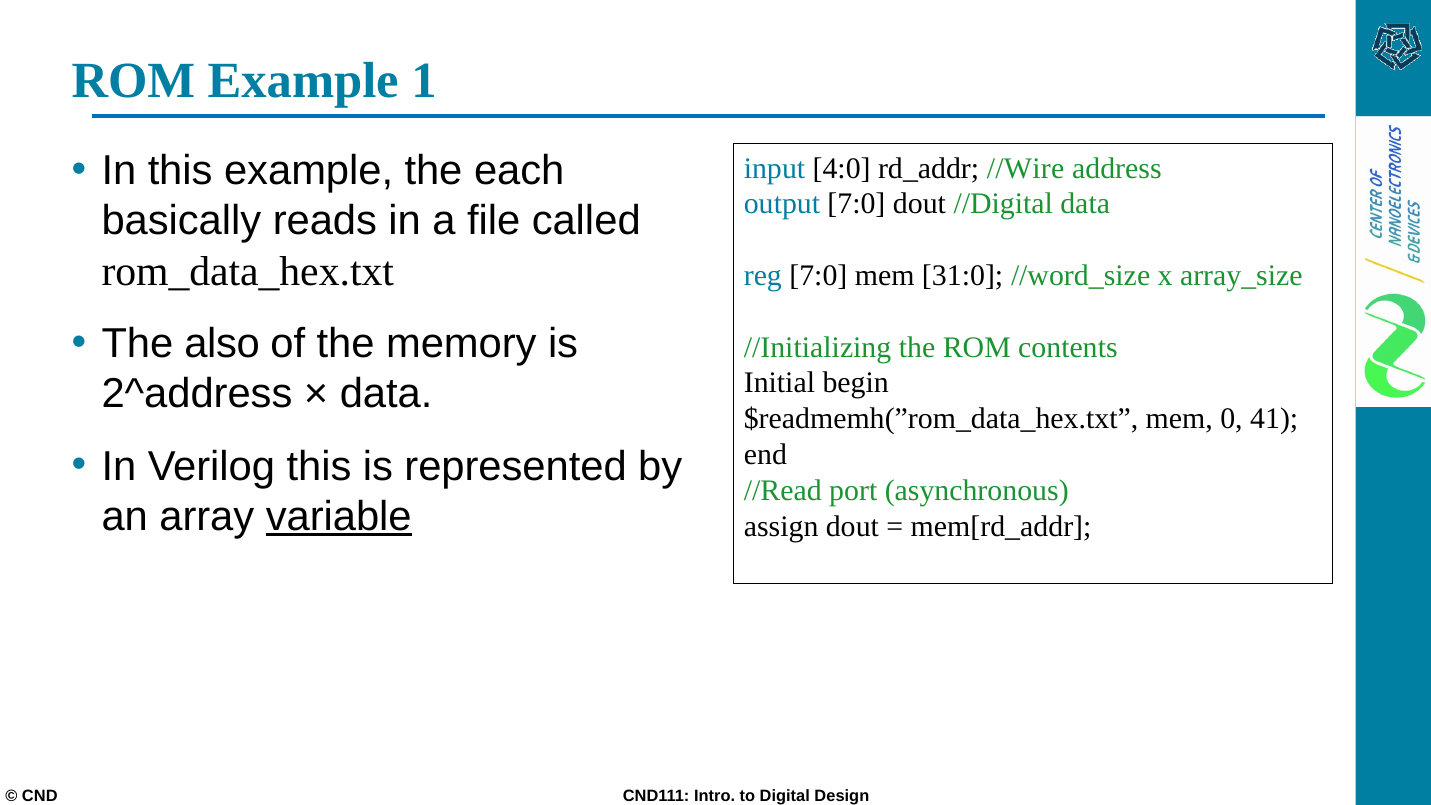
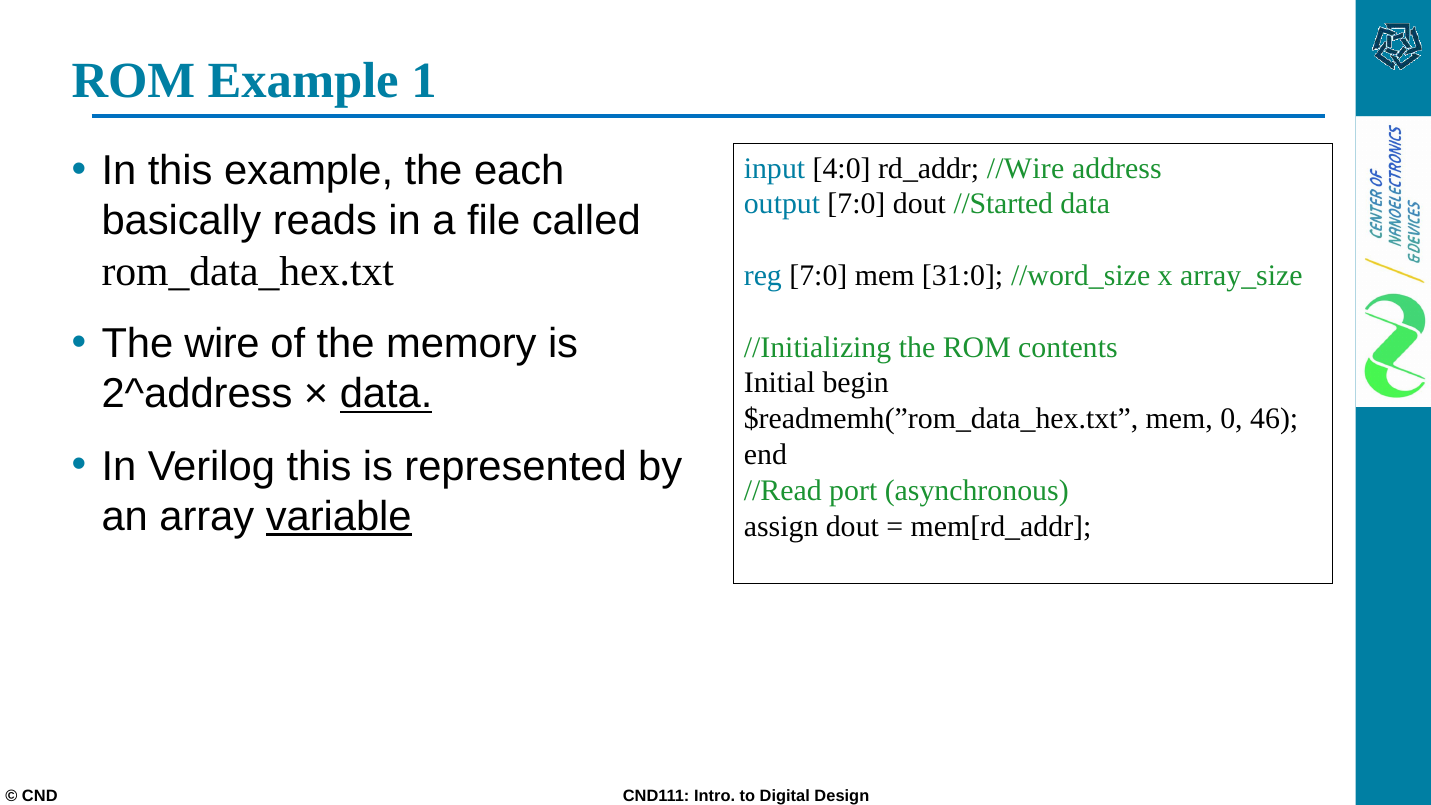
//Digital: //Digital -> //Started (1003, 204)
also: also -> wire (222, 344)
data underline: none -> present (386, 394)
41: 41 -> 46 (1274, 419)
